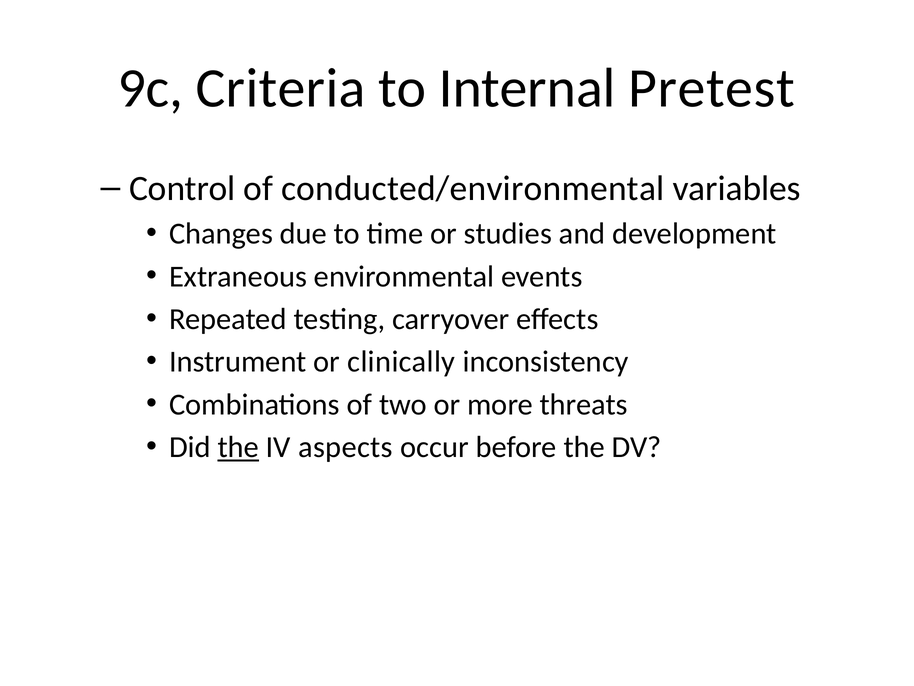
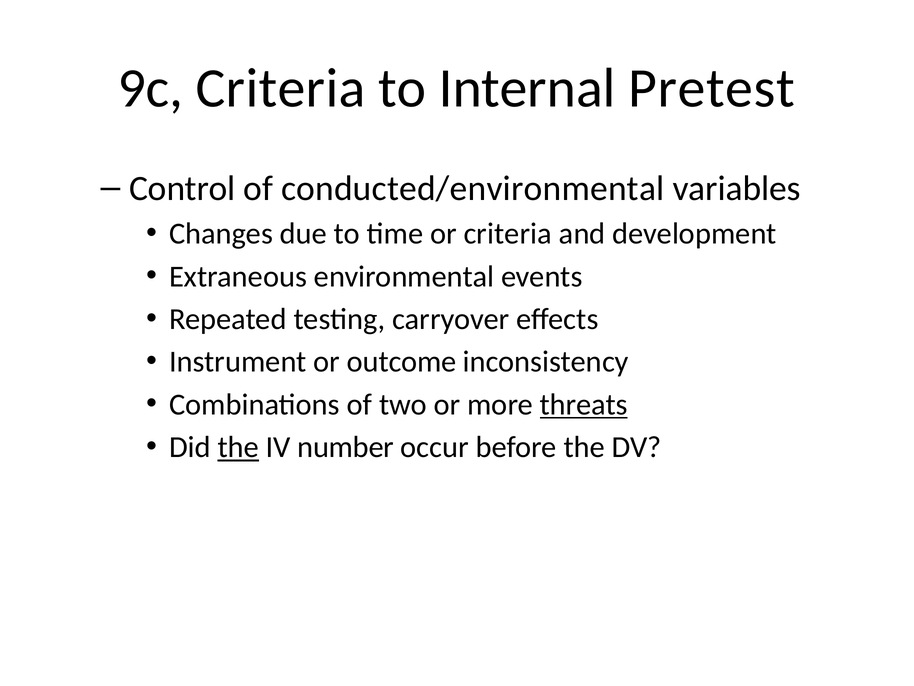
or studies: studies -> criteria (508, 234)
clinically: clinically -> outcome (402, 362)
threats underline: none -> present (584, 404)
aspects: aspects -> number (346, 447)
